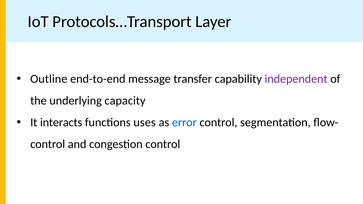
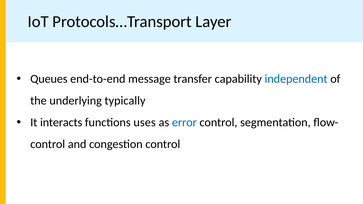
Outline: Outline -> Queues (49, 79)
independent colour: purple -> blue (296, 79)
capacity: capacity -> typically (125, 101)
